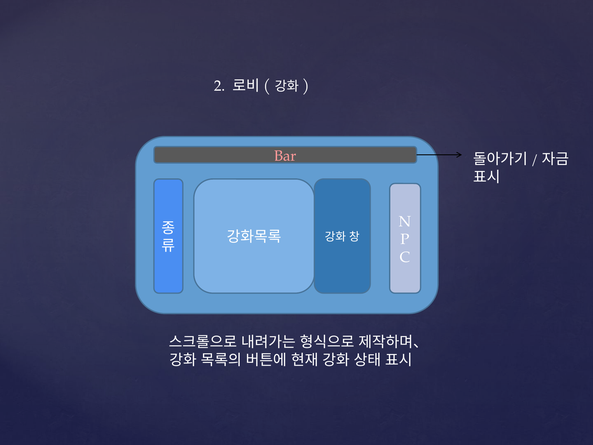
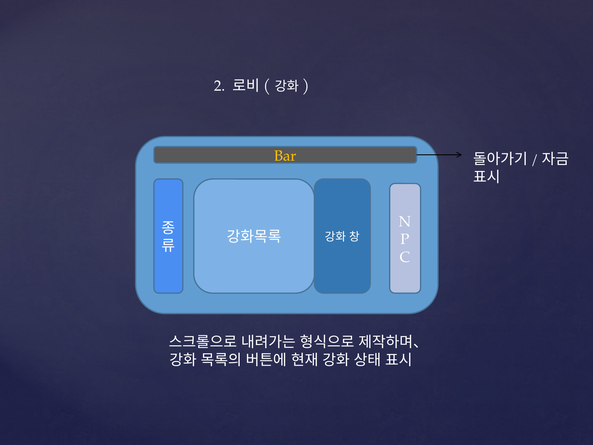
Bar colour: pink -> yellow (285, 156)
